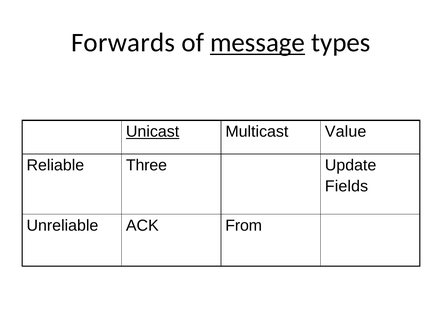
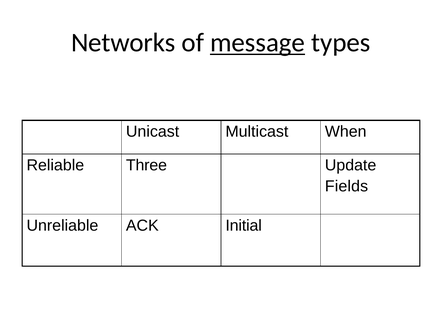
Forwards: Forwards -> Networks (123, 43)
Unicast underline: present -> none (153, 132)
Value: Value -> When (346, 132)
From: From -> Initial (244, 226)
